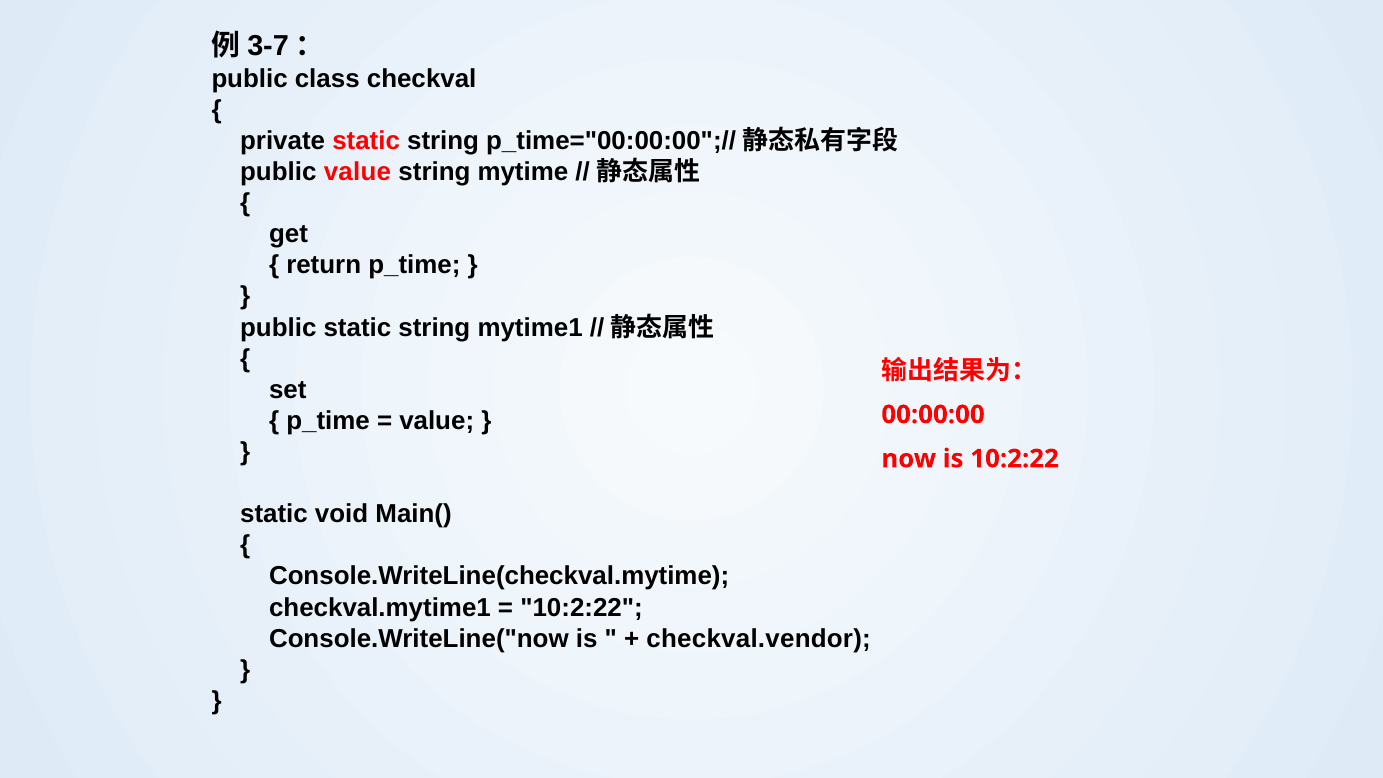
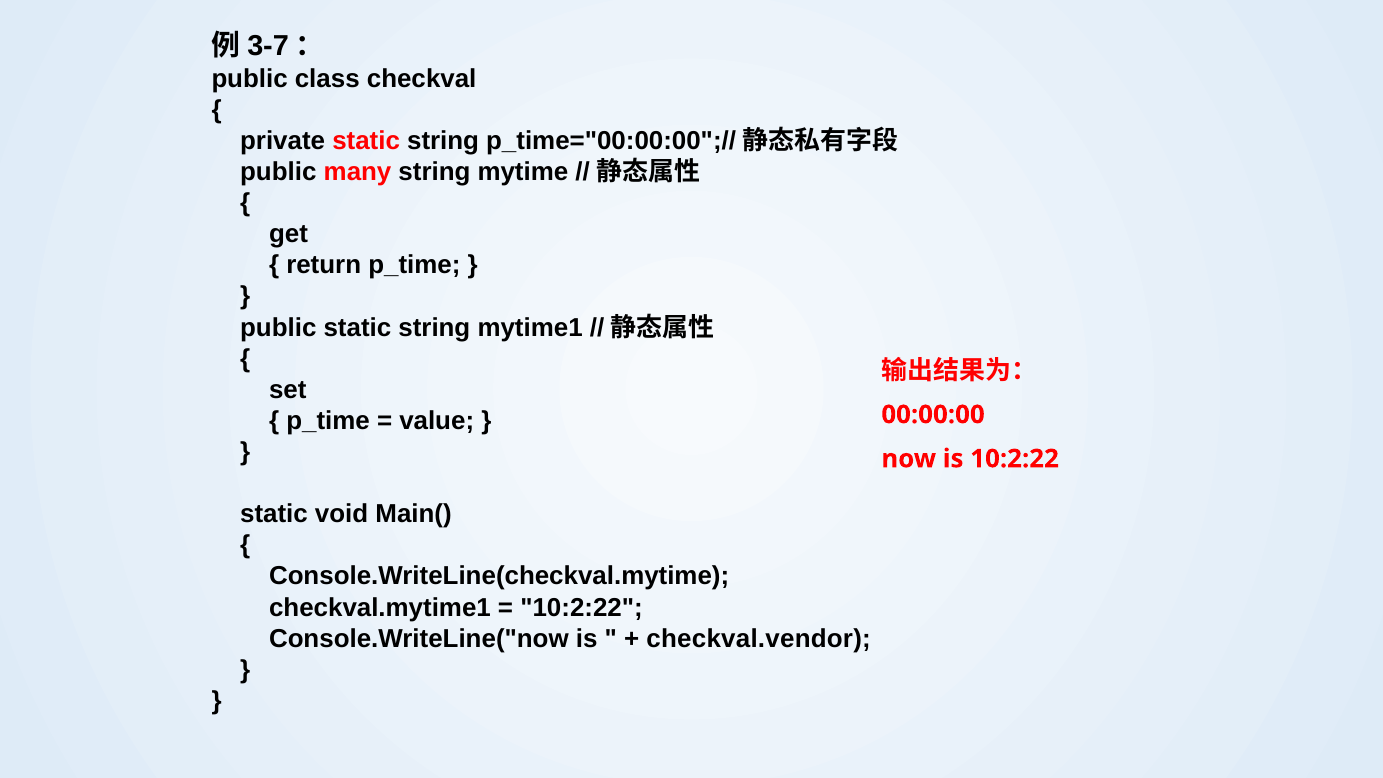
public value: value -> many (358, 172)
